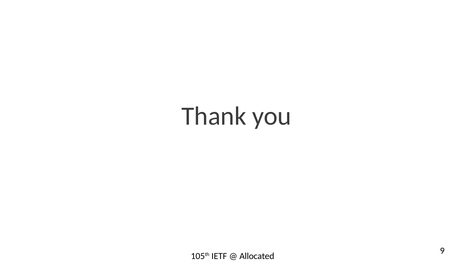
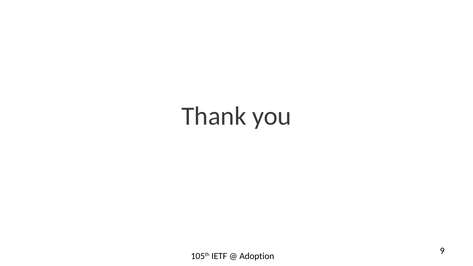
Allocated: Allocated -> Adoption (257, 256)
